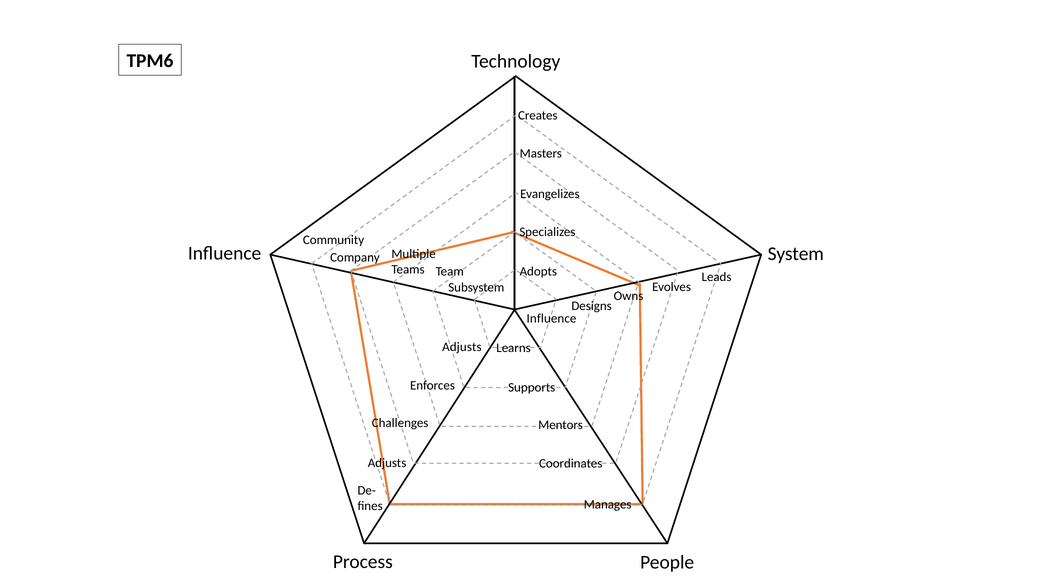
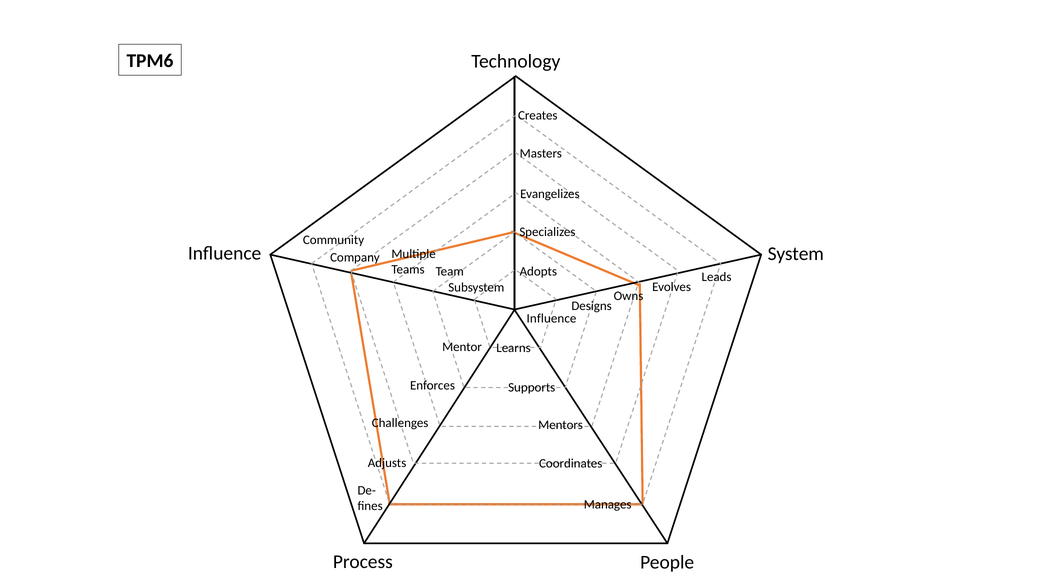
Adjusts: Adjusts -> Mentor (462, 347)
